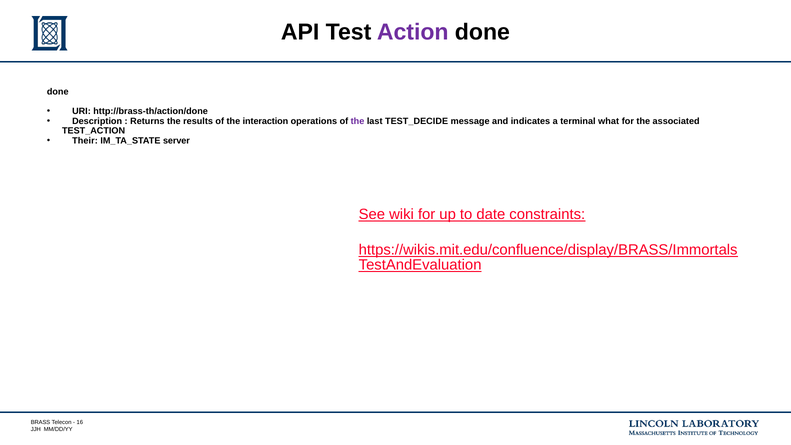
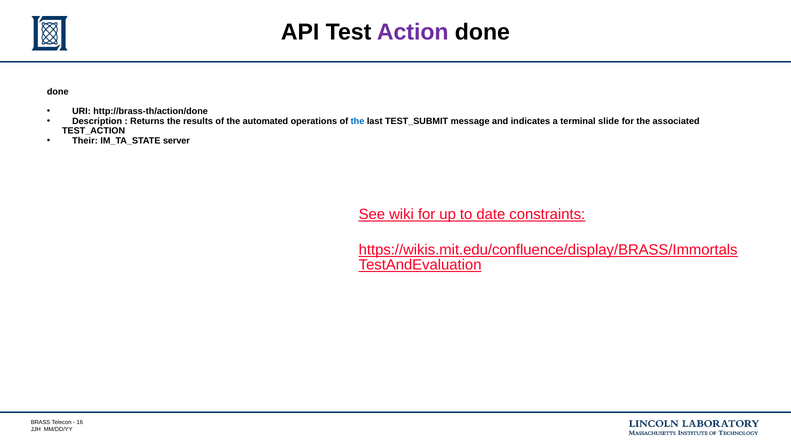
interaction: interaction -> automated (265, 121)
the colour: purple -> blue (358, 121)
TEST_DECIDE: TEST_DECIDE -> TEST_SUBMIT (417, 121)
what: what -> slide (609, 121)
